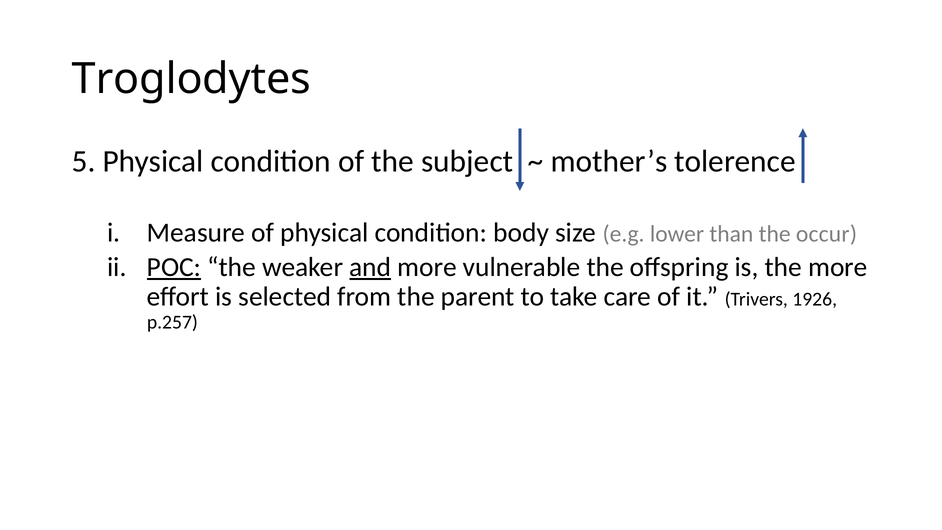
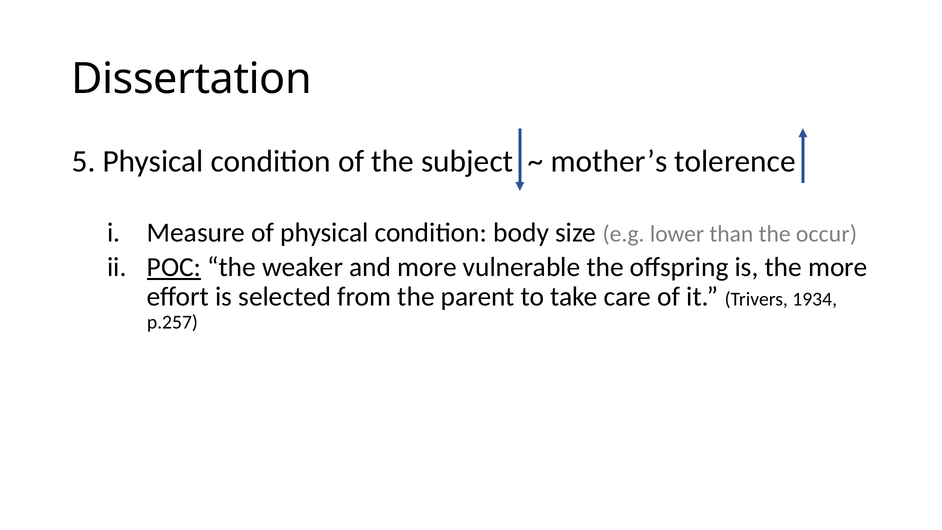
Troglodytes: Troglodytes -> Dissertation (191, 79)
and underline: present -> none (370, 267)
1926: 1926 -> 1934 (815, 299)
